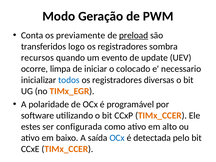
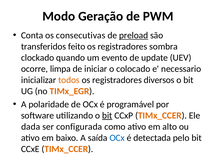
previamente: previamente -> consecutivas (81, 35)
logo: logo -> feito (77, 47)
recursos: recursos -> clockado (38, 58)
todos colour: blue -> orange (69, 80)
diversas: diversas -> diversos (159, 80)
bit underline: none -> present (107, 115)
estes: estes -> dada (31, 127)
